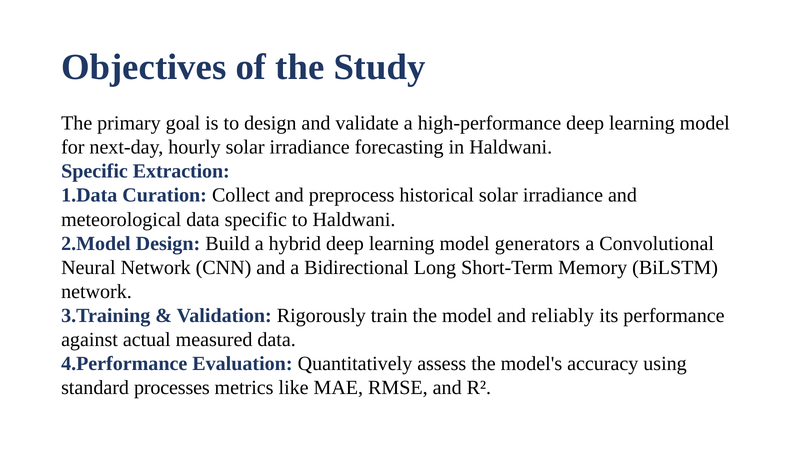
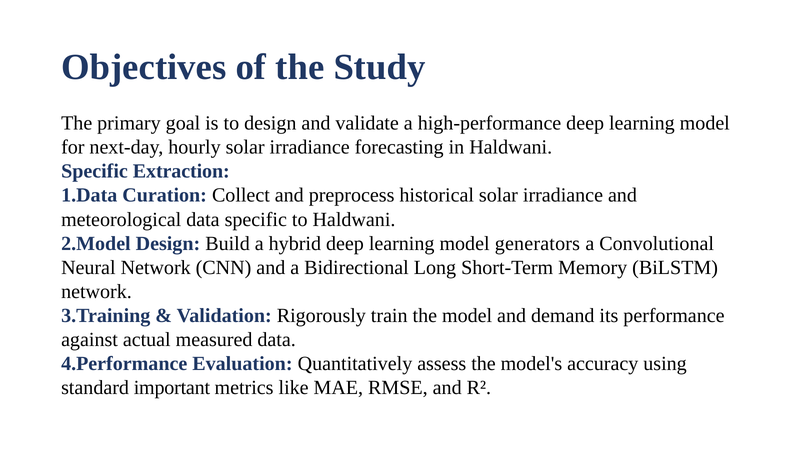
reliably: reliably -> demand (563, 316)
processes: processes -> important (172, 388)
